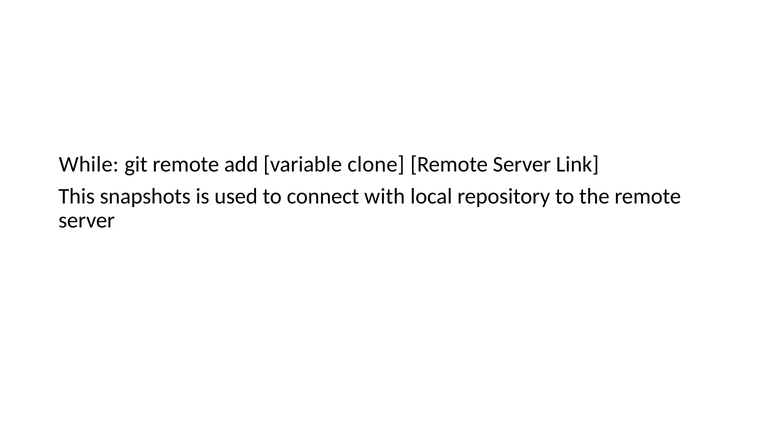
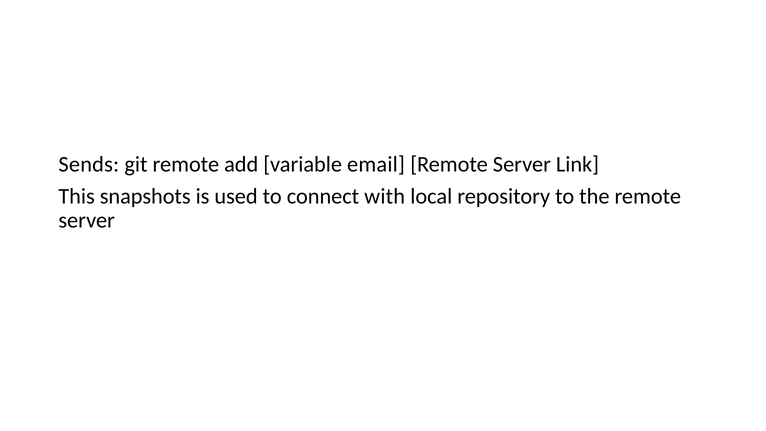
While: While -> Sends (89, 164)
clone: clone -> email (376, 164)
